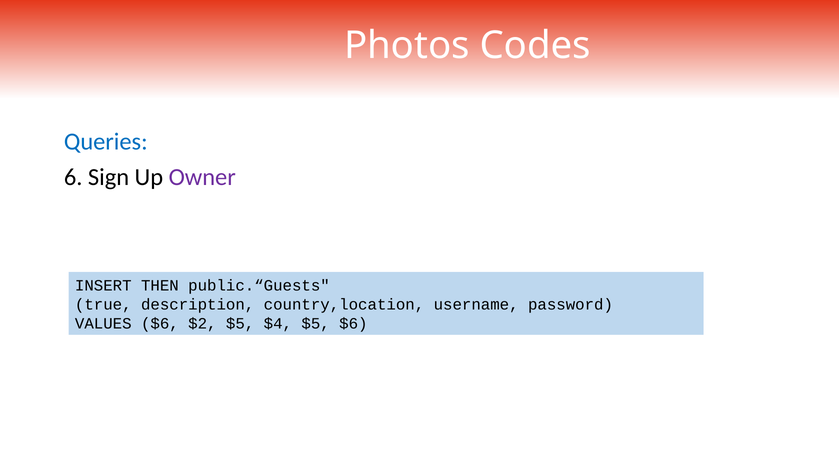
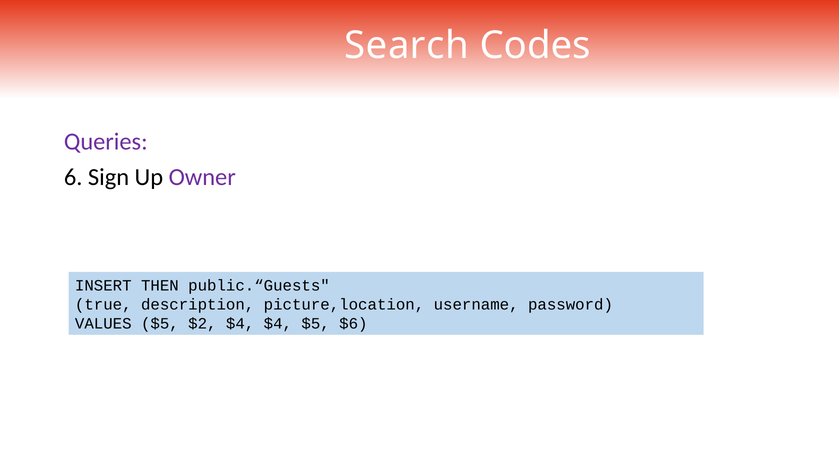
Photos: Photos -> Search (407, 45)
Queries colour: blue -> purple (106, 142)
country,location: country,location -> picture,location (344, 304)
VALUES $6: $6 -> $5 (160, 323)
$2 $5: $5 -> $4 (240, 323)
